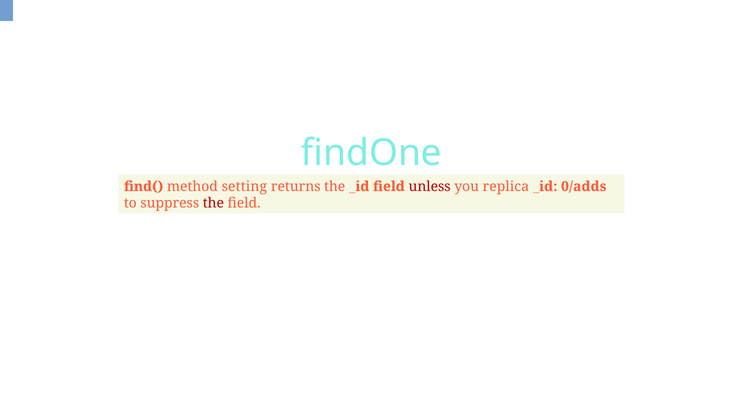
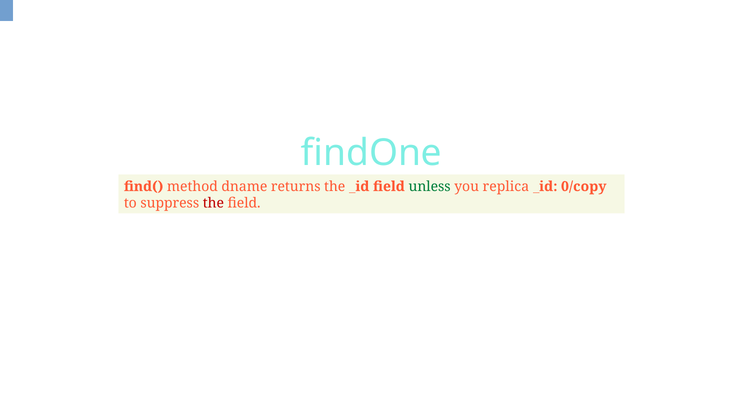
setting: setting -> dname (244, 186)
unless colour: red -> green (430, 186)
0/adds: 0/adds -> 0/copy (584, 186)
